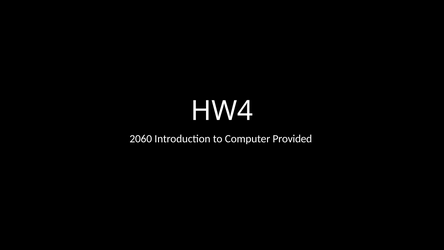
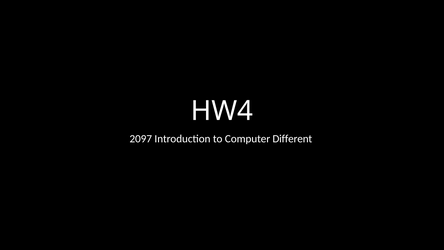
2060: 2060 -> 2097 (141, 139)
Provided: Provided -> Different (292, 139)
